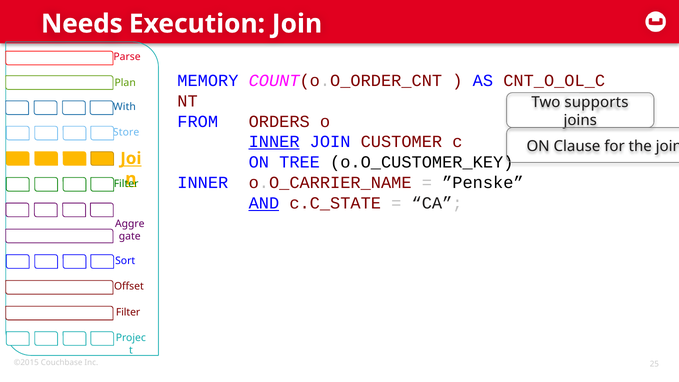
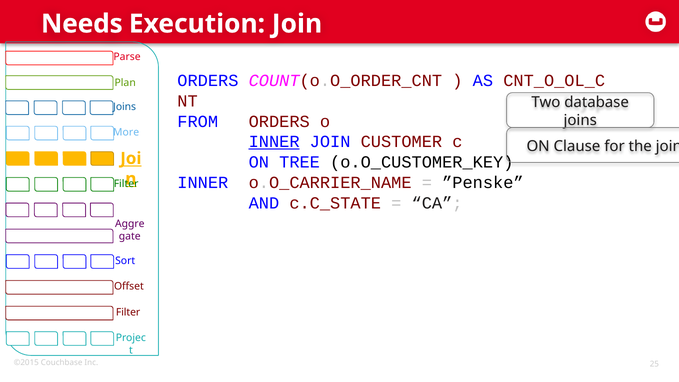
MEMORY: MEMORY -> ORDERS (208, 81)
supports: supports -> database (597, 102)
With: With -> Joins (125, 107)
Store: Store -> More (126, 132)
AND underline: present -> none (264, 203)
